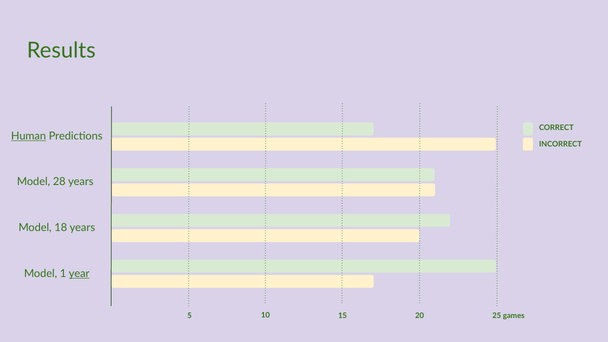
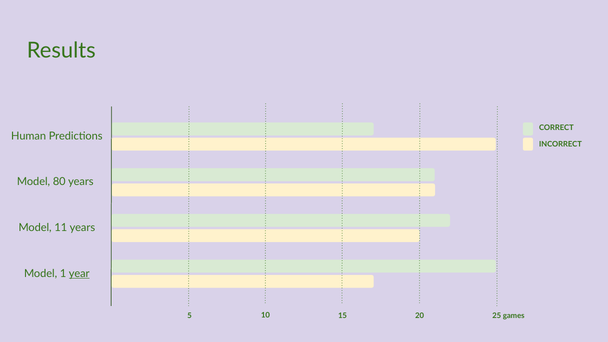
Human underline: present -> none (29, 136)
28: 28 -> 80 (59, 182)
18: 18 -> 11 (61, 228)
